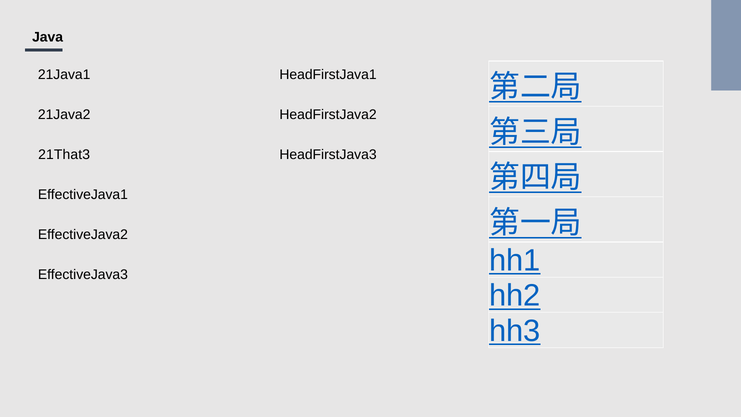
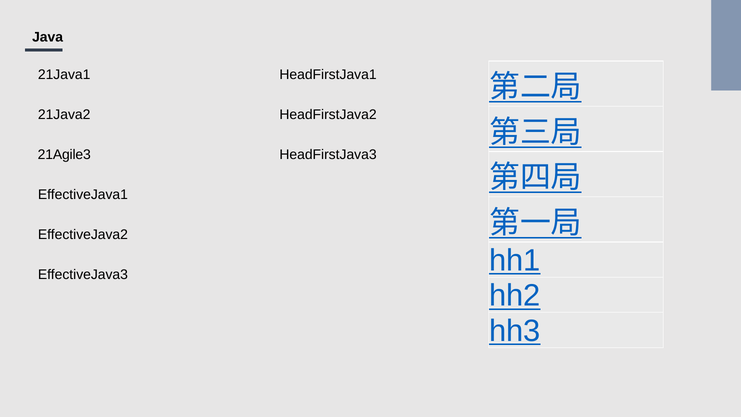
21That3: 21That3 -> 21Agile3 (64, 155)
